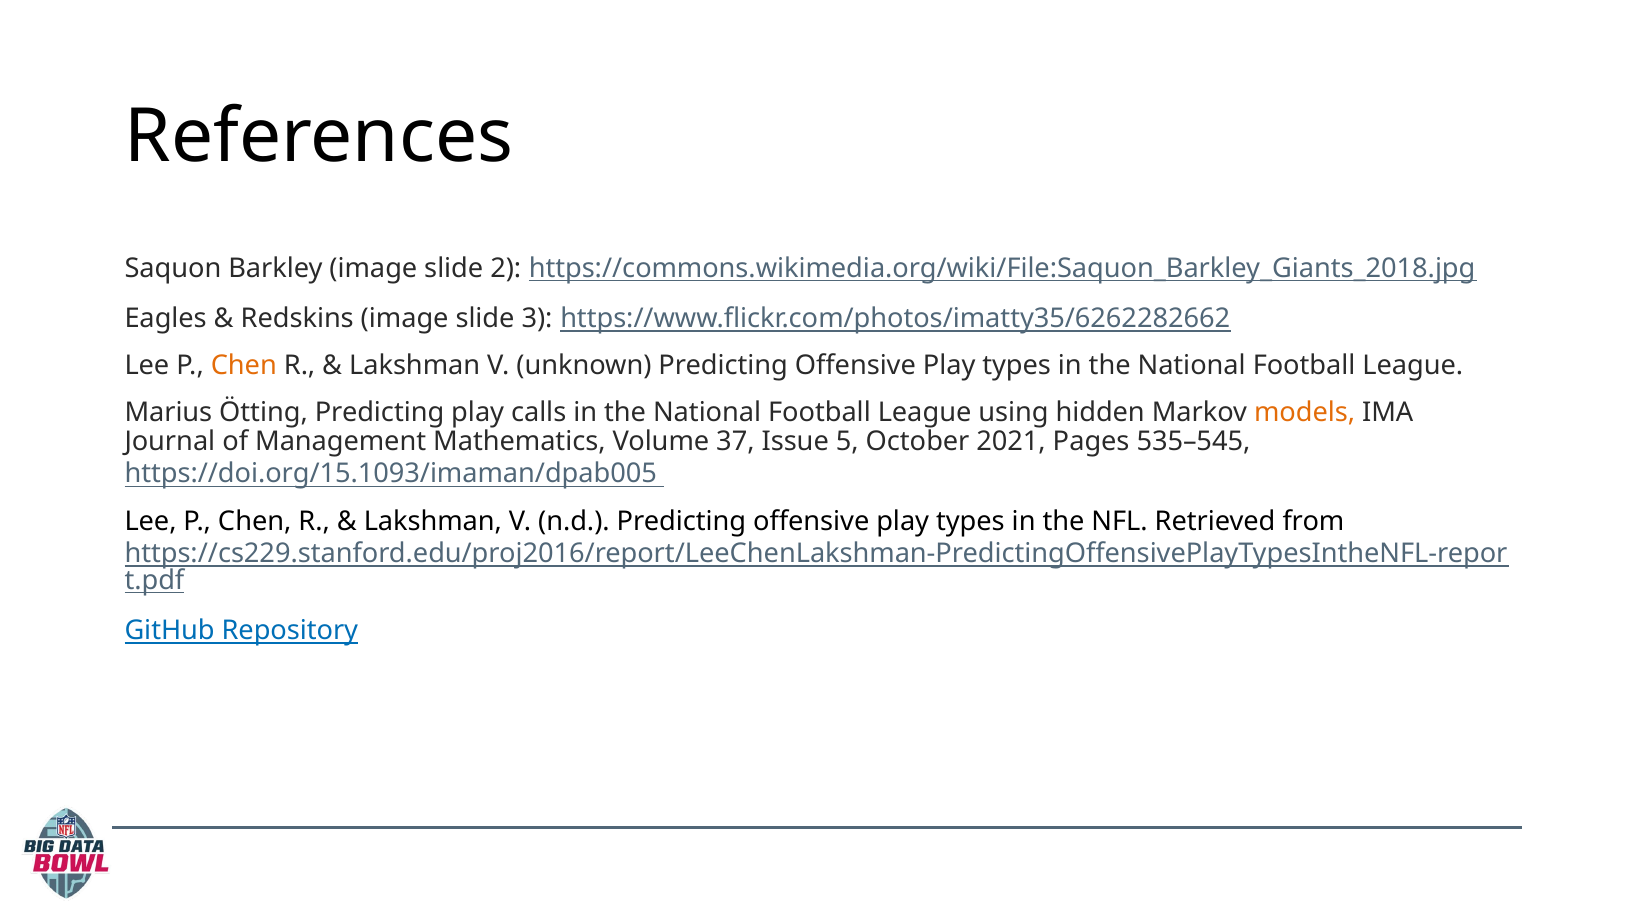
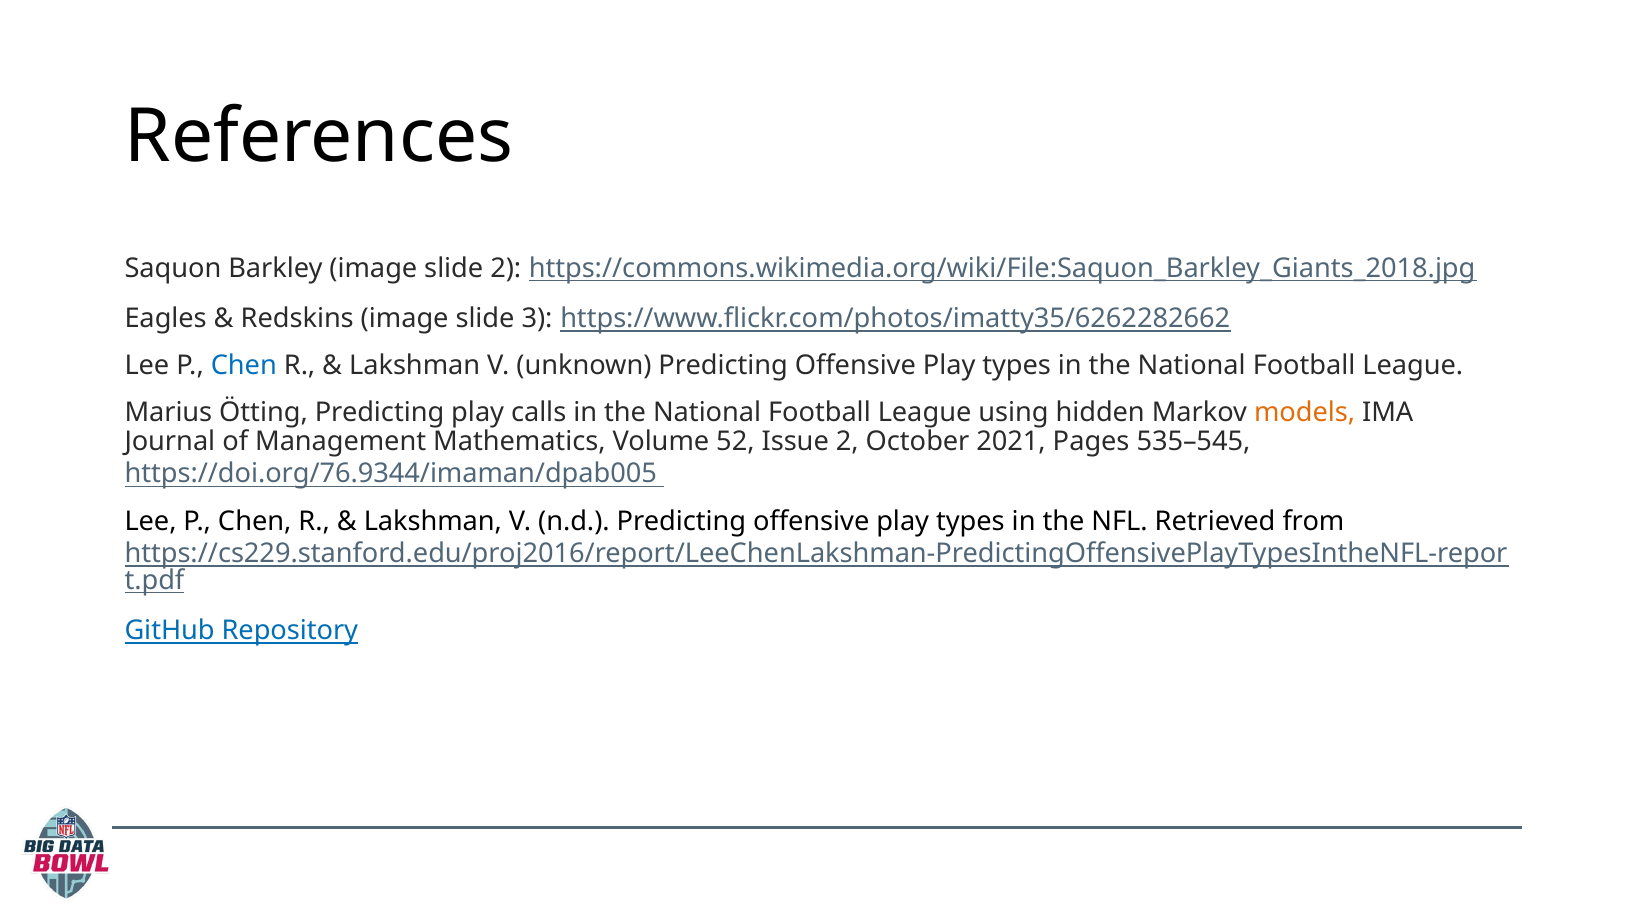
Chen colour: orange -> blue (244, 366)
37: 37 -> 52 (735, 442)
Issue 5: 5 -> 2 (847, 442)
https://doi.org/15.1093/imaman/dpab005: https://doi.org/15.1093/imaman/dpab005 -> https://doi.org/76.9344/imaman/dpab005 (391, 474)
